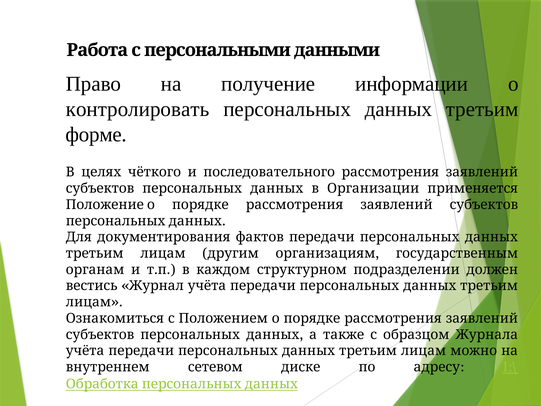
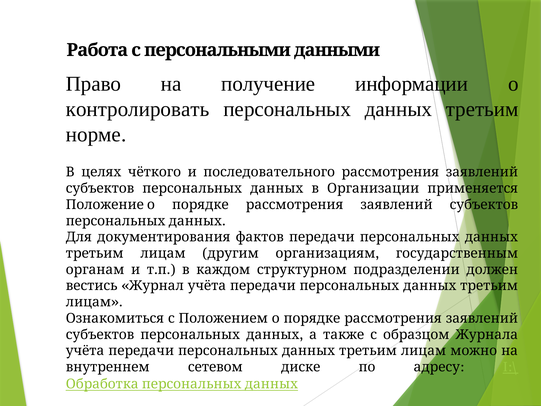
форме: форме -> норме (96, 134)
